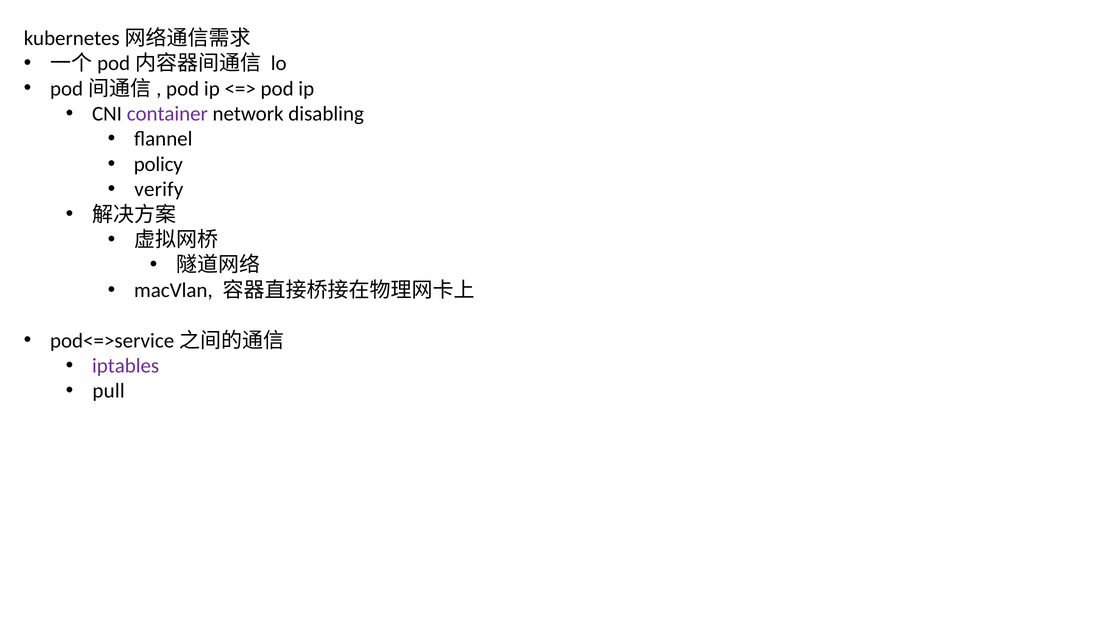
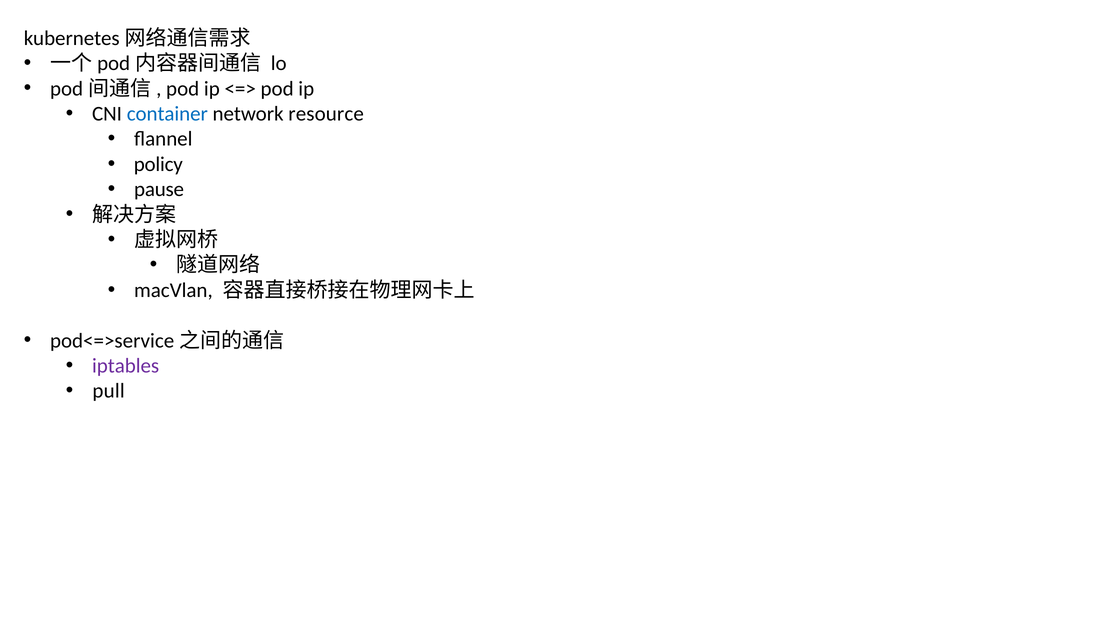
container colour: purple -> blue (167, 114)
disabling: disabling -> resource (326, 114)
verify: verify -> pause (159, 189)
